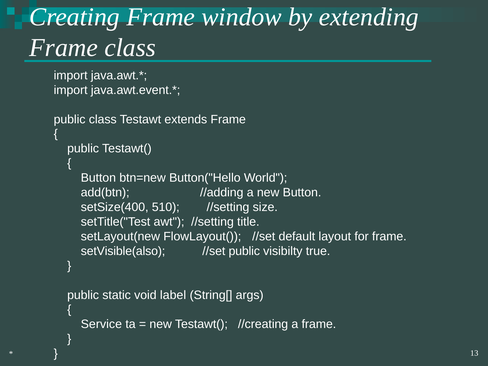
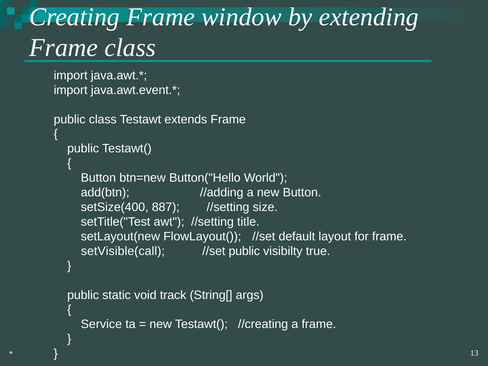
510: 510 -> 887 (166, 207)
setVisible(also: setVisible(also -> setVisible(call (123, 251)
label: label -> track (173, 295)
